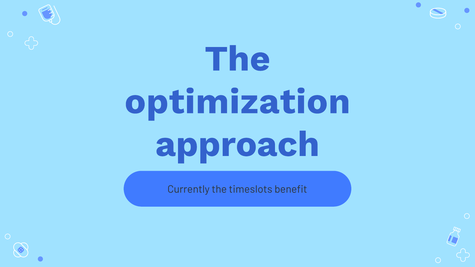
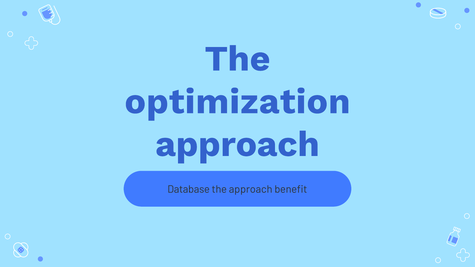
Currently: Currently -> Database (189, 190)
the timeslots: timeslots -> approach (251, 190)
